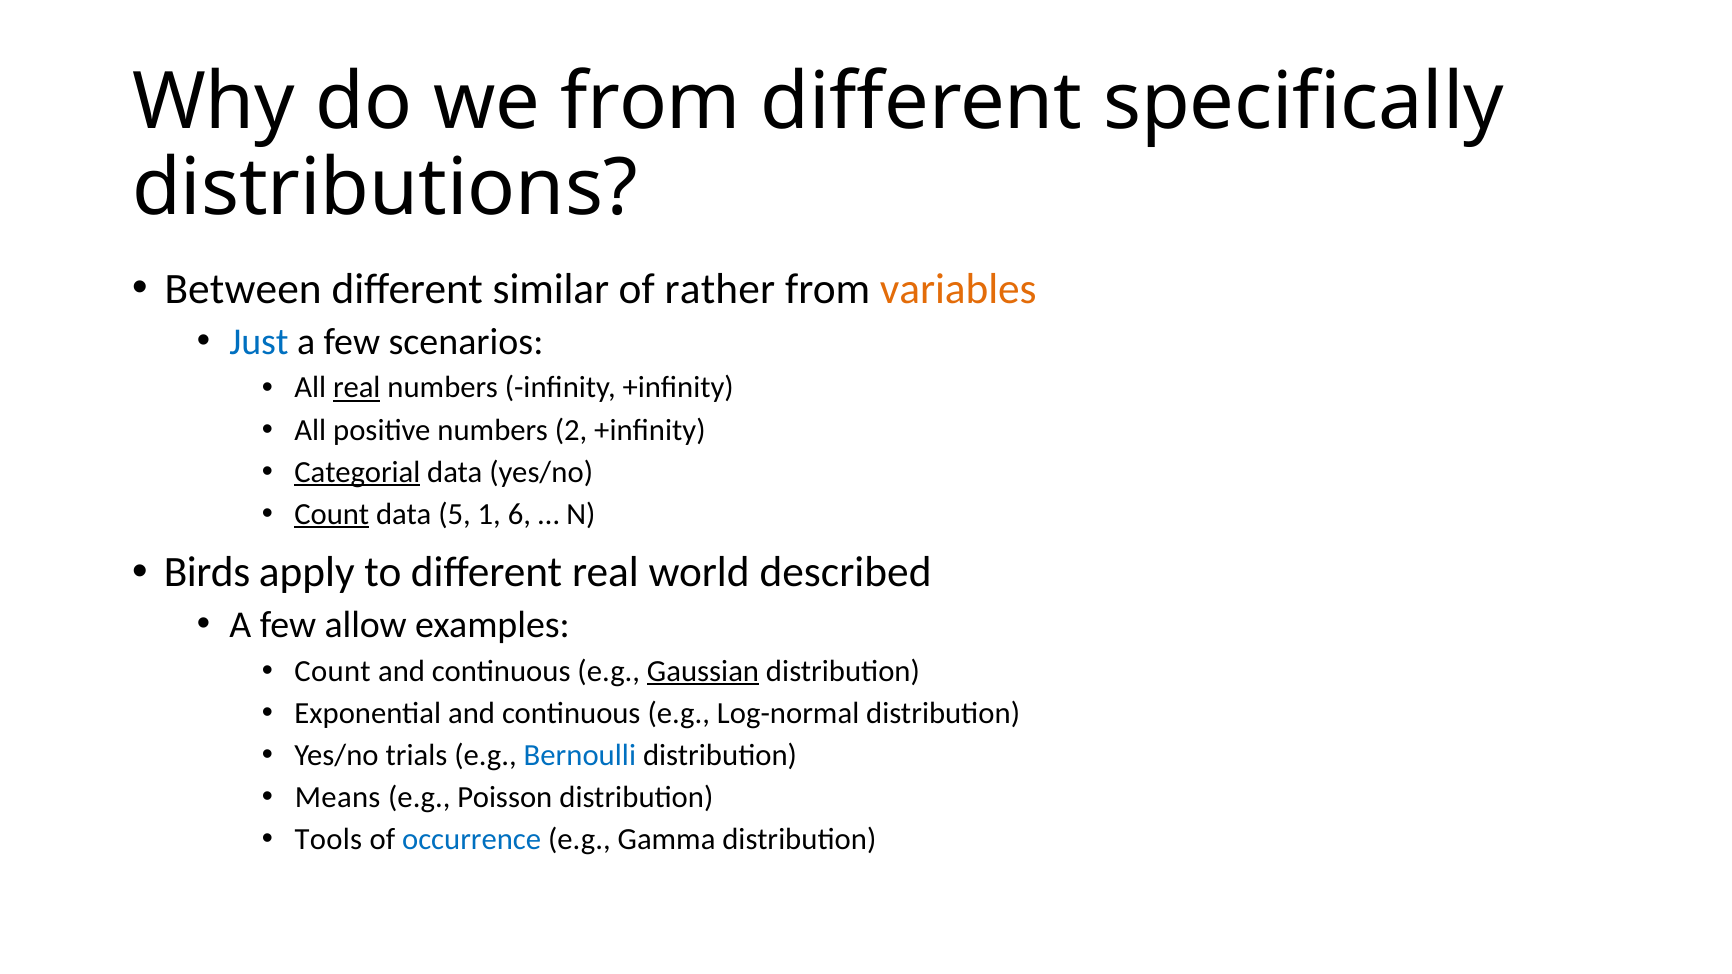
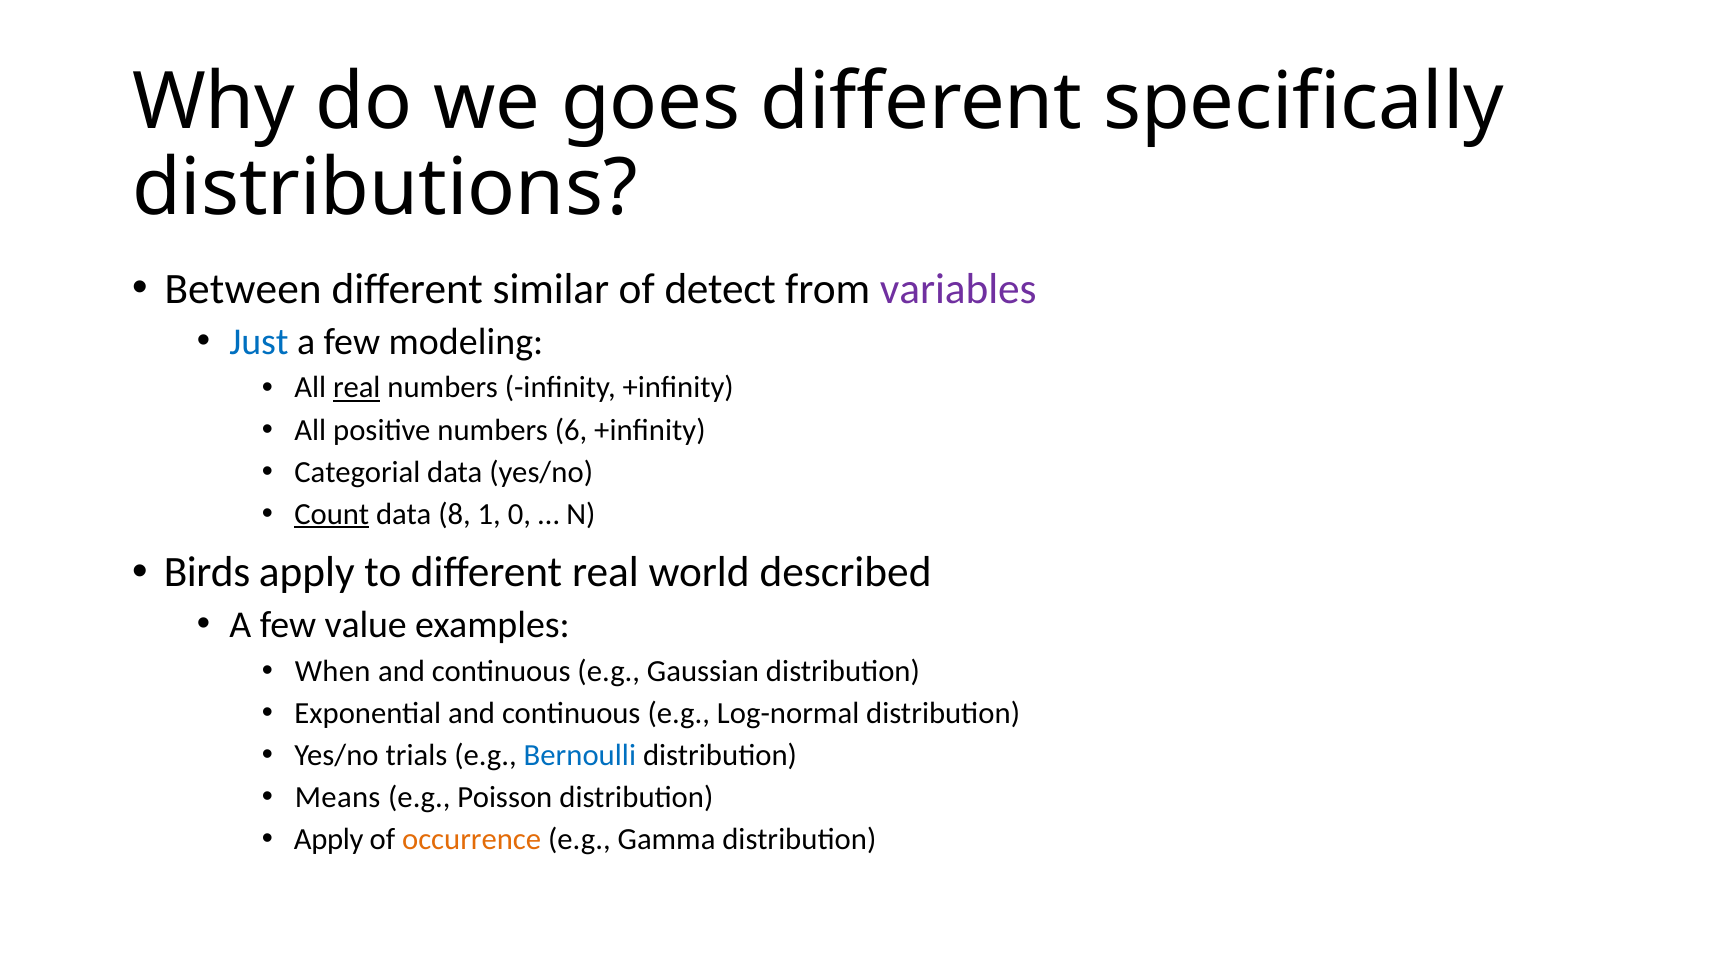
we from: from -> goes (651, 103)
rather: rather -> detect (720, 289)
variables colour: orange -> purple (958, 289)
scenarios: scenarios -> modeling (466, 342)
2: 2 -> 6 (571, 430)
Categorial underline: present -> none (357, 472)
5: 5 -> 8 (455, 514)
6: 6 -> 0 (520, 514)
allow: allow -> value (366, 625)
Count: Count -> When (333, 671)
Gaussian underline: present -> none (703, 671)
Tools: Tools -> Apply (329, 840)
occurrence colour: blue -> orange (472, 840)
